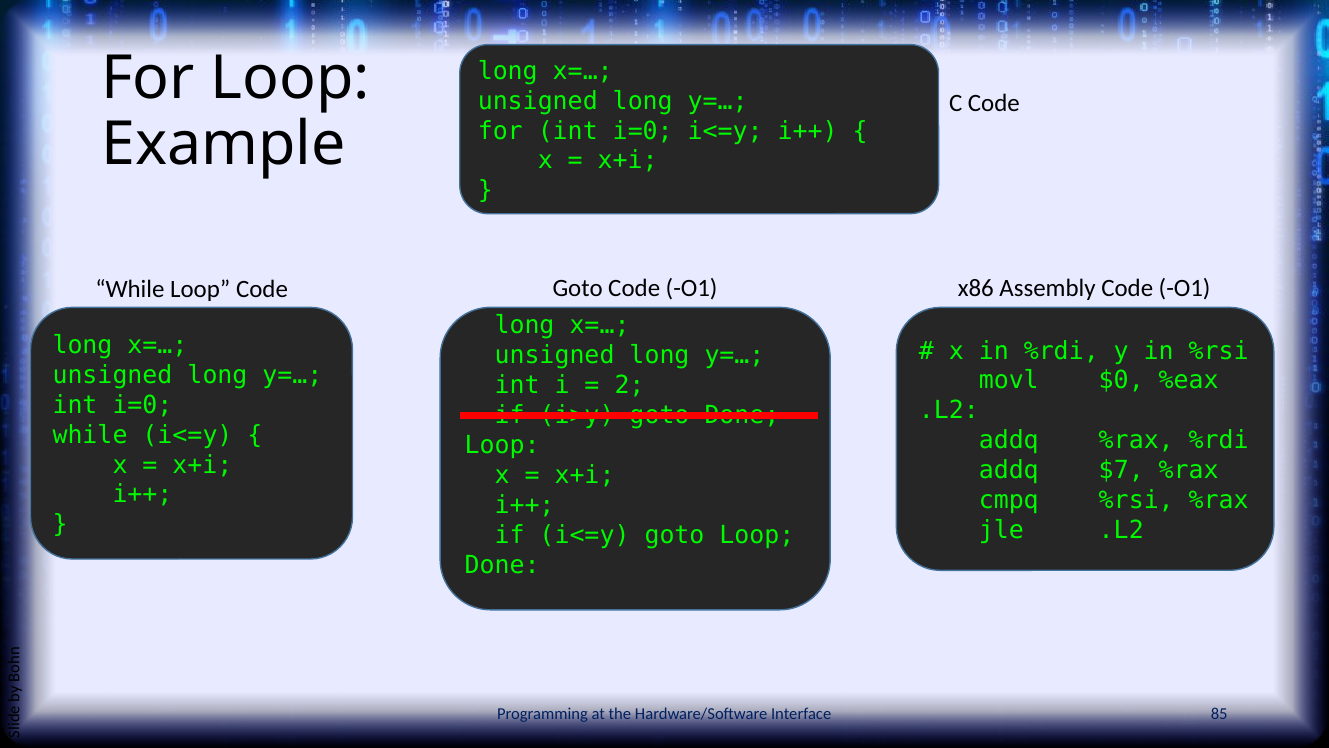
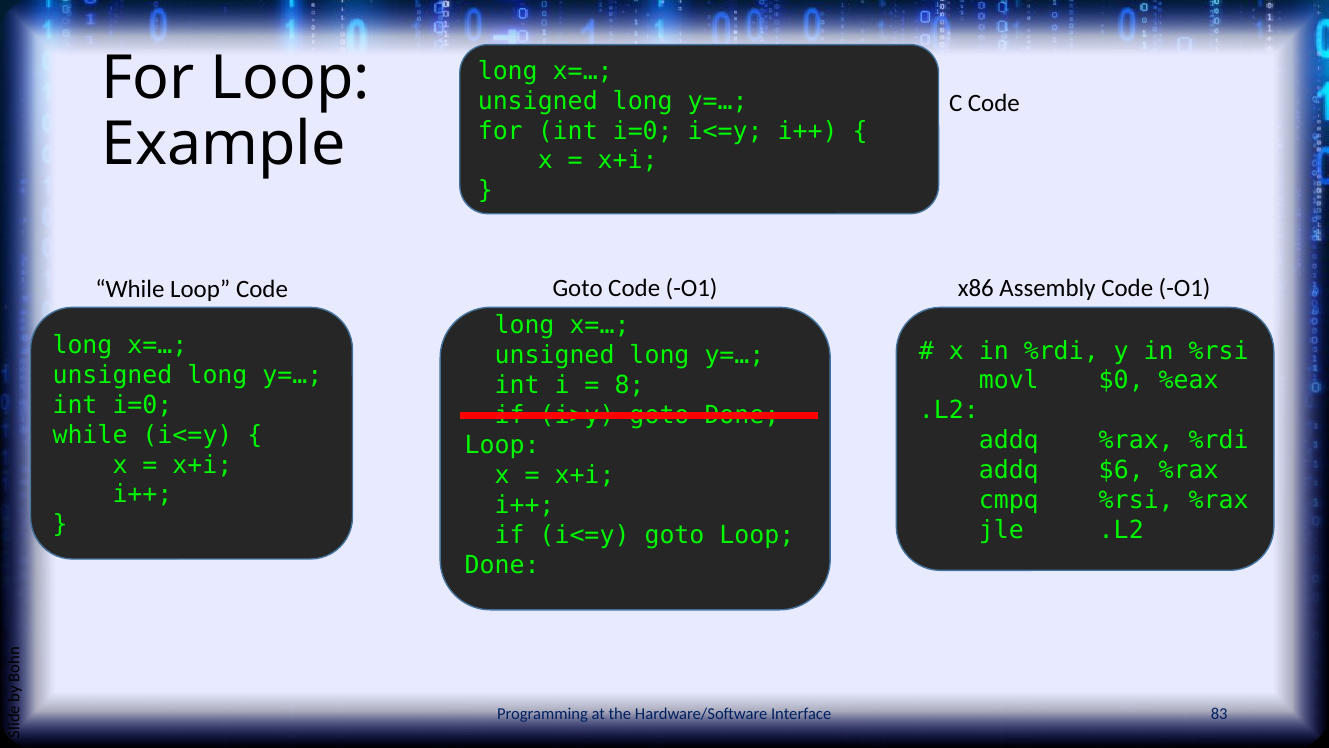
2: 2 -> 8 (629, 385)
$7: $7 -> $6 (1121, 470)
85: 85 -> 83 (1219, 714)
